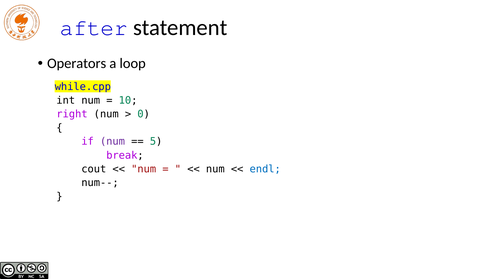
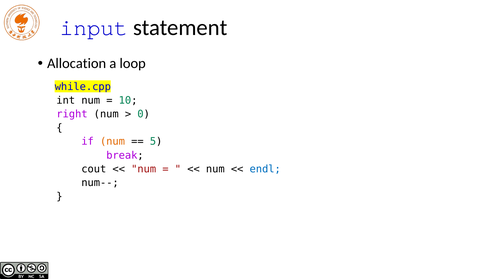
after: after -> input (94, 28)
Operators: Operators -> Allocation (77, 64)
num colour: purple -> orange (112, 142)
